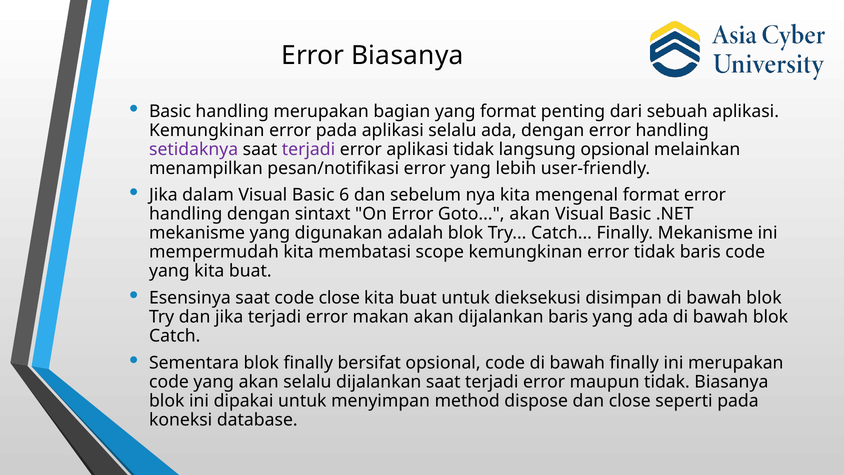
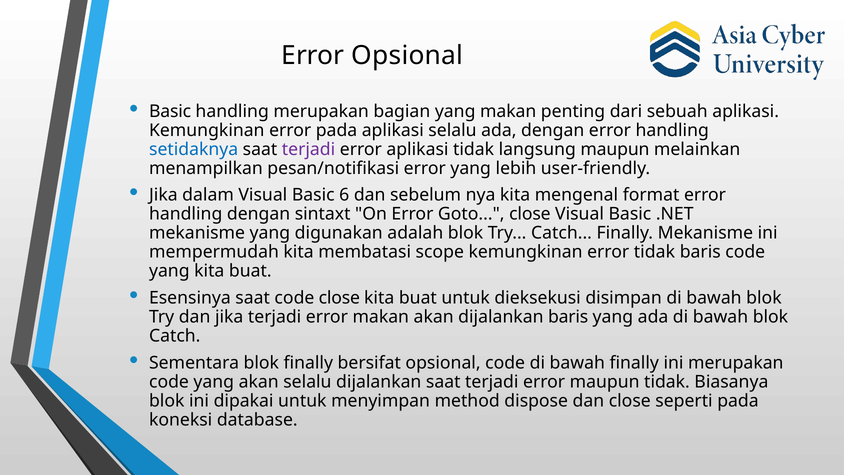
Error Biasanya: Biasanya -> Opsional (407, 56)
yang format: format -> makan (508, 111)
setidaknya colour: purple -> blue (194, 149)
langsung opsional: opsional -> maupun (615, 149)
Goto akan: akan -> close (530, 214)
